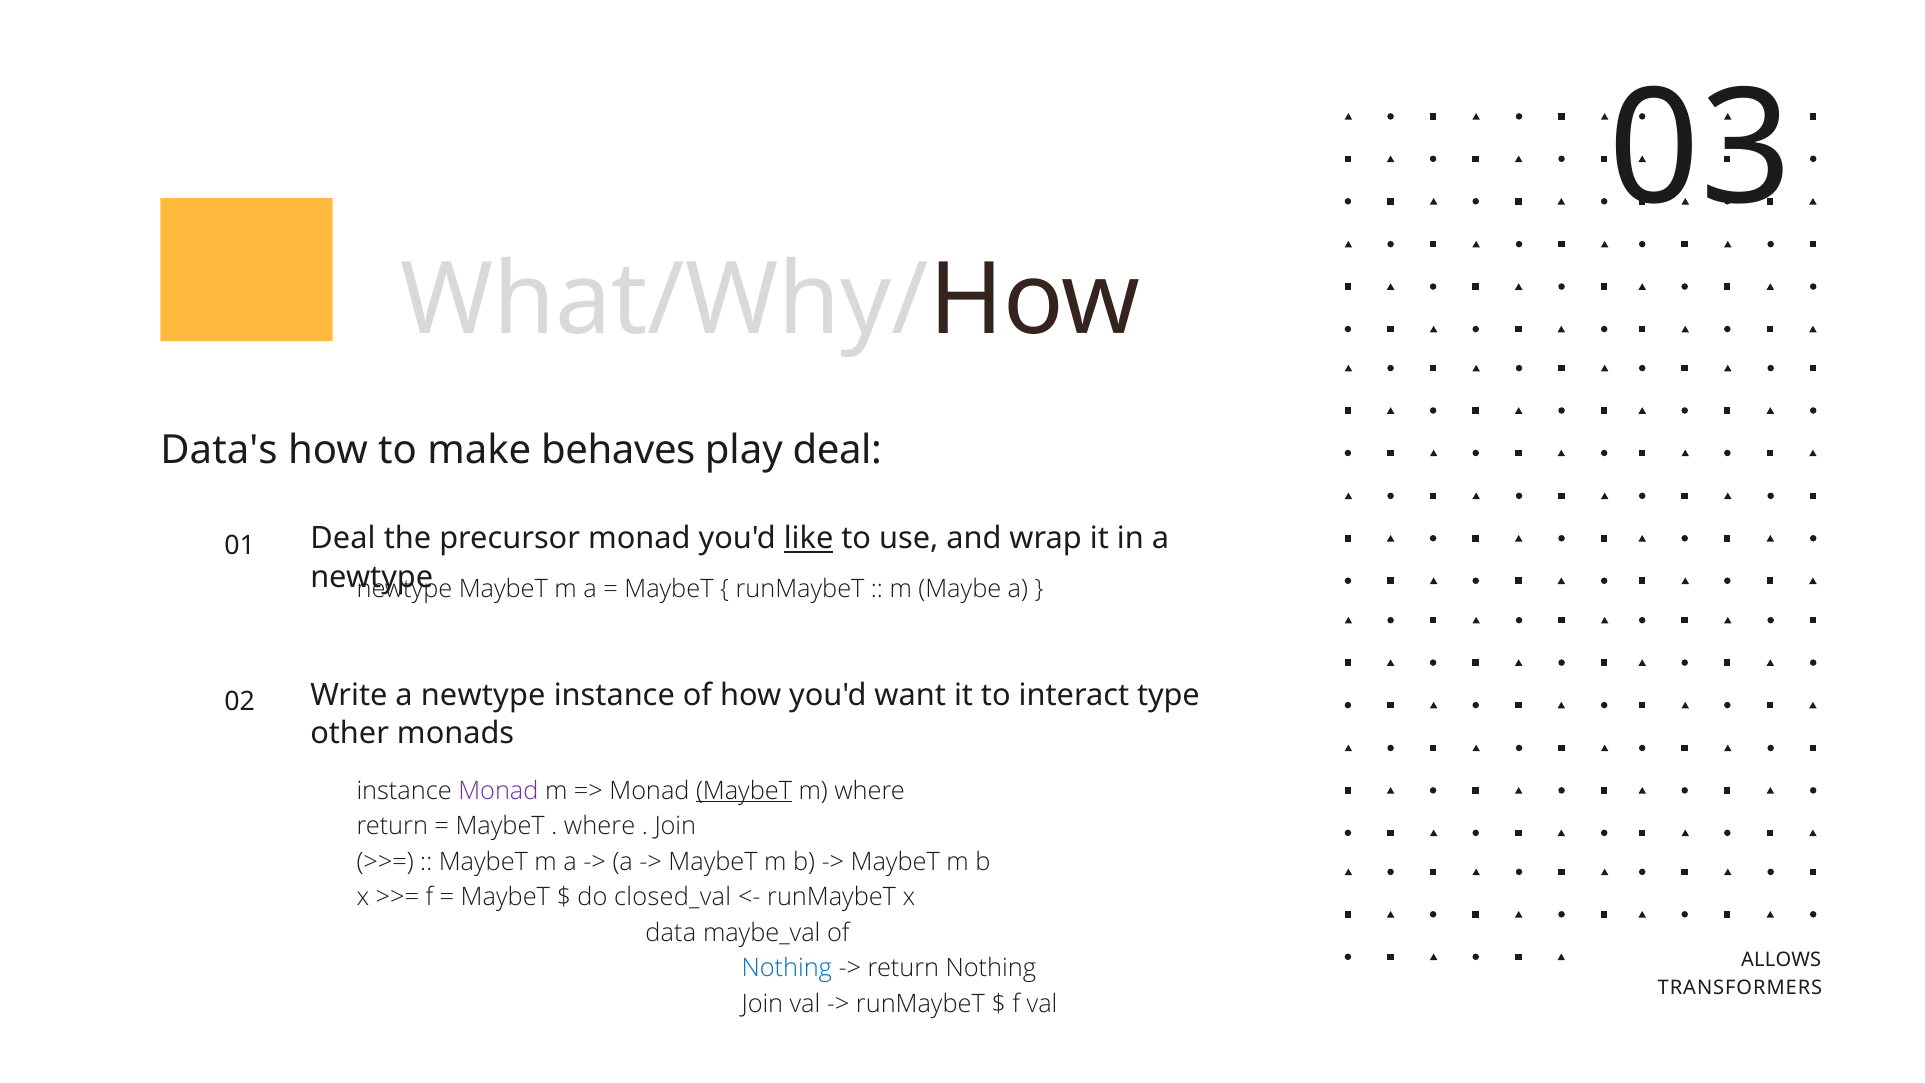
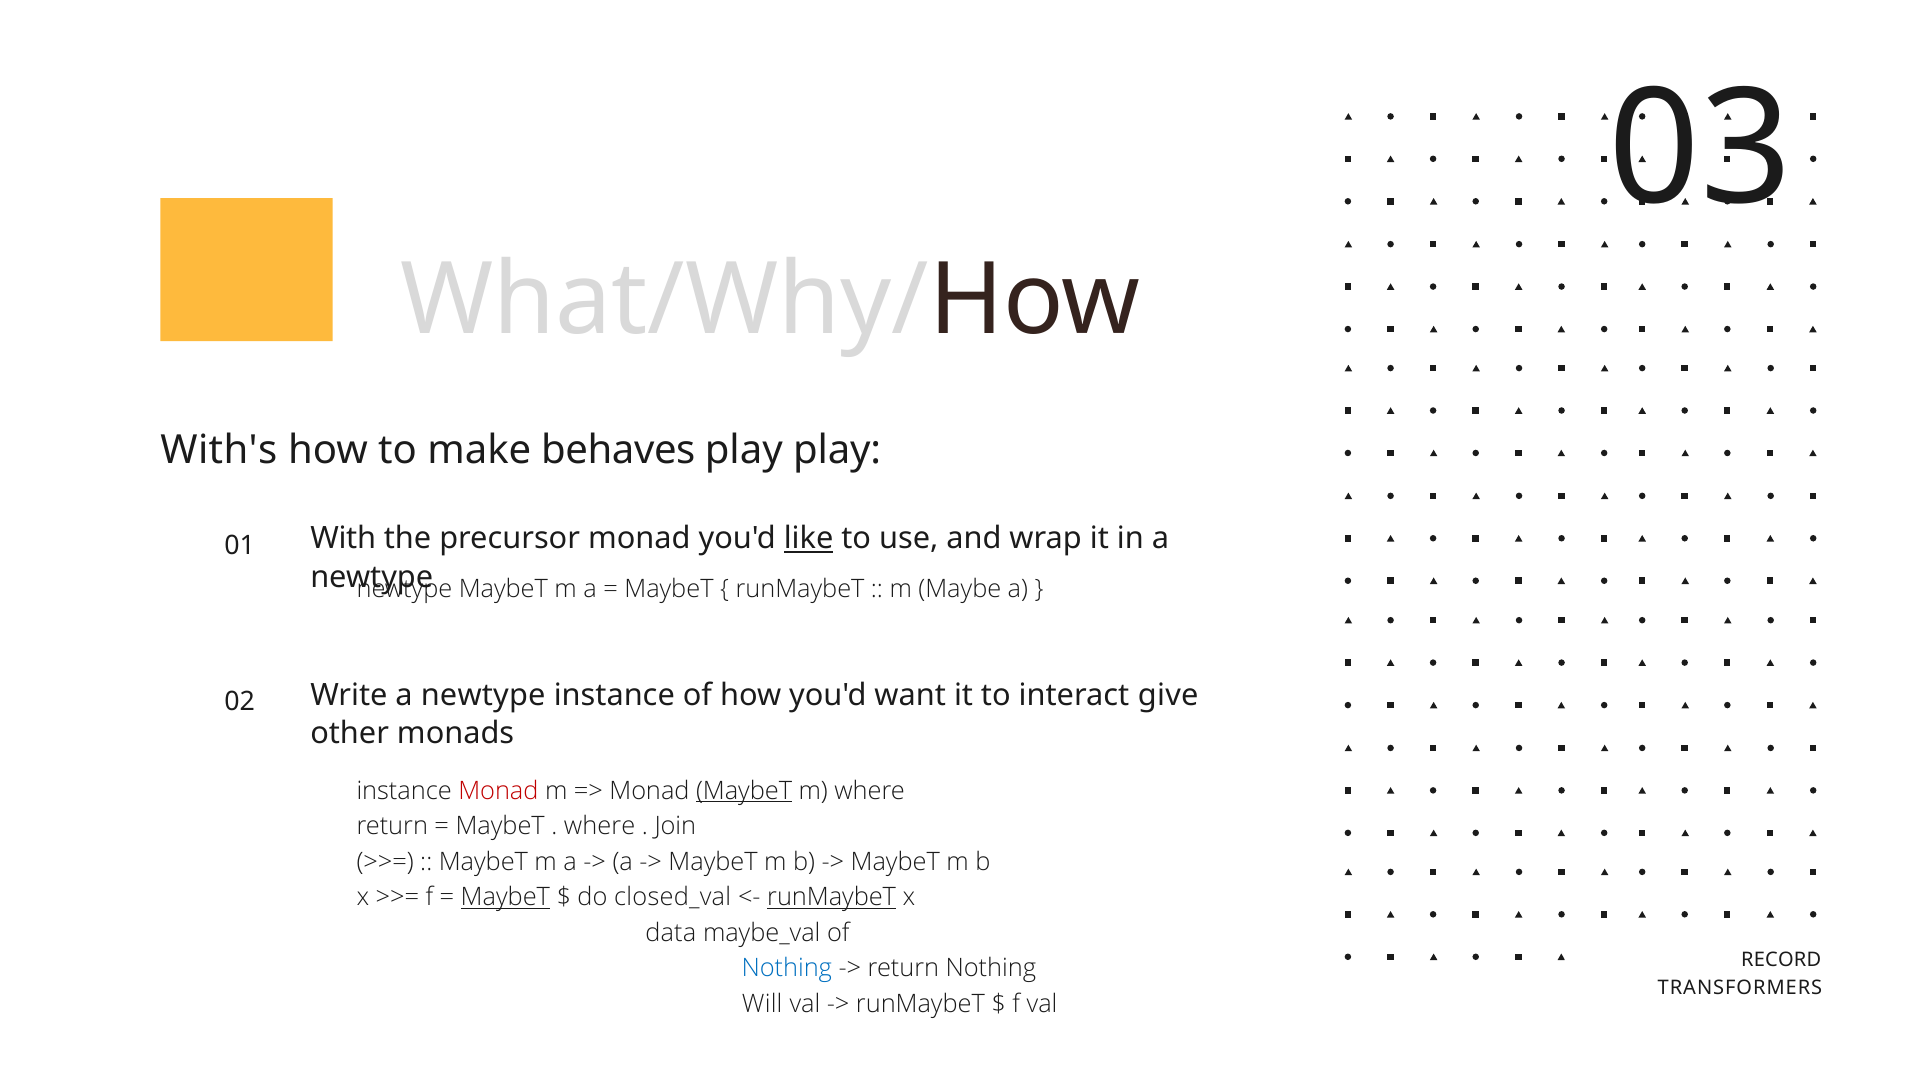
Data's: Data's -> With's (219, 450)
play deal: deal -> play (837, 450)
Deal: Deal -> With (343, 539)
type: type -> give (1168, 695)
Monad colour: purple -> red (498, 791)
MaybeT underline: none -> present (505, 897)
runMaybeT underline: none -> present (832, 897)
ALLOWS: ALLOWS -> RECORD (1781, 960)
Join: Join -> Will (762, 1004)
